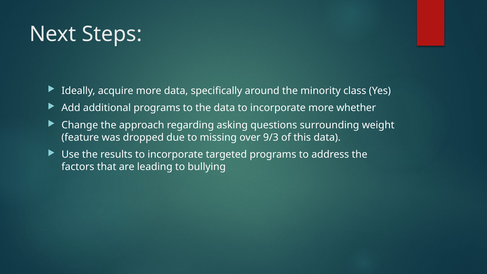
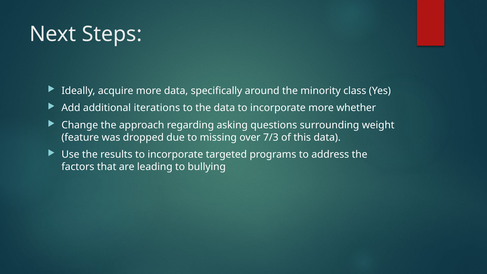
additional programs: programs -> iterations (157, 108)
9/3: 9/3 -> 7/3 (271, 137)
